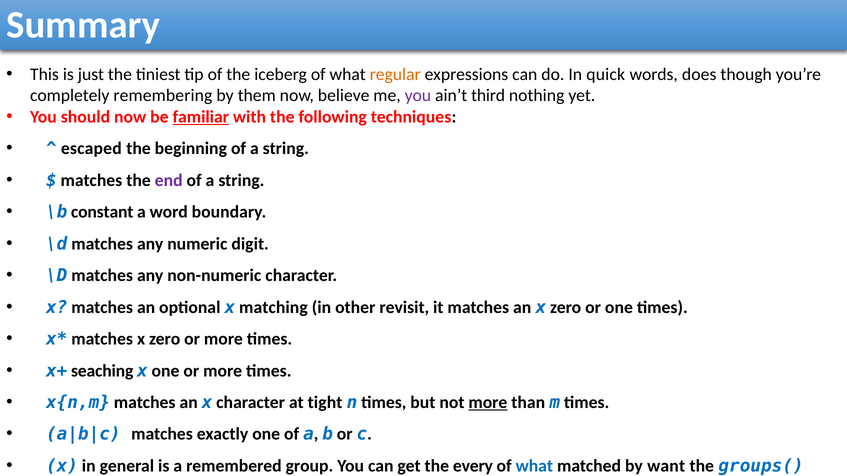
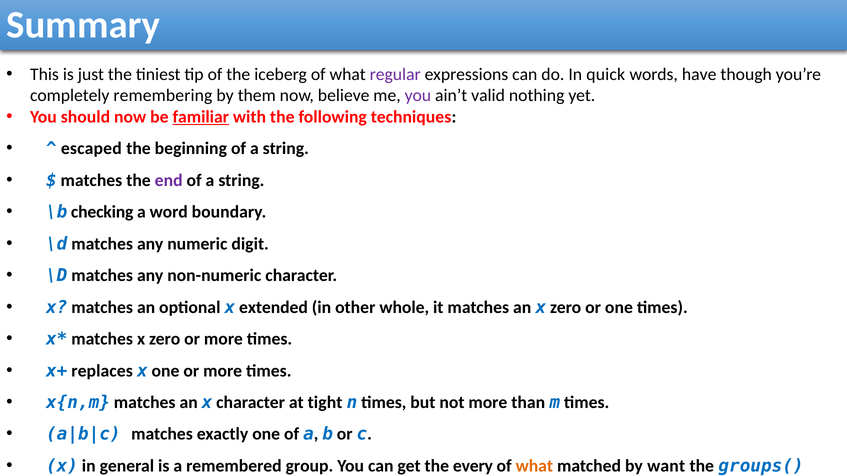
regular colour: orange -> purple (395, 75)
does: does -> have (699, 75)
third: third -> valid (488, 96)
constant: constant -> checking (102, 212)
matching: matching -> extended (273, 307)
revisit: revisit -> whole (404, 307)
seaching: seaching -> replaces (102, 371)
more underline: present -> none (488, 403)
what colour: blue -> orange (534, 466)
